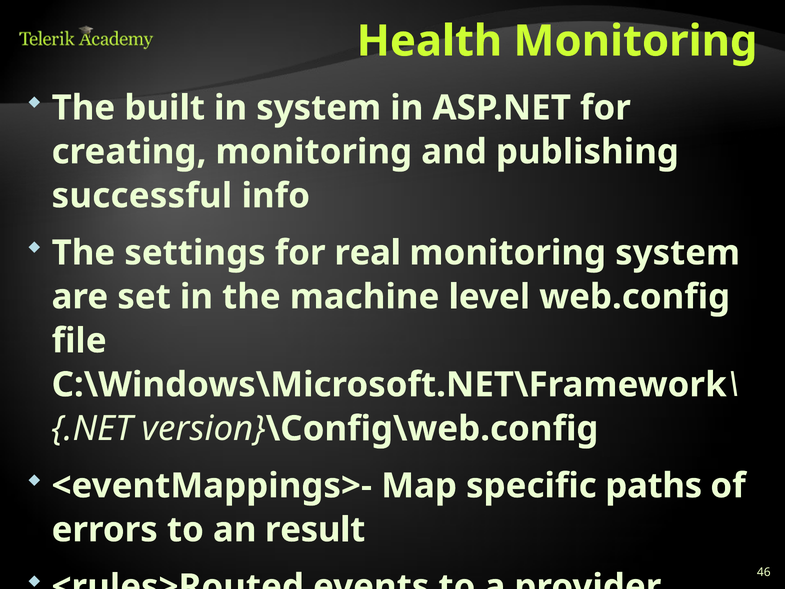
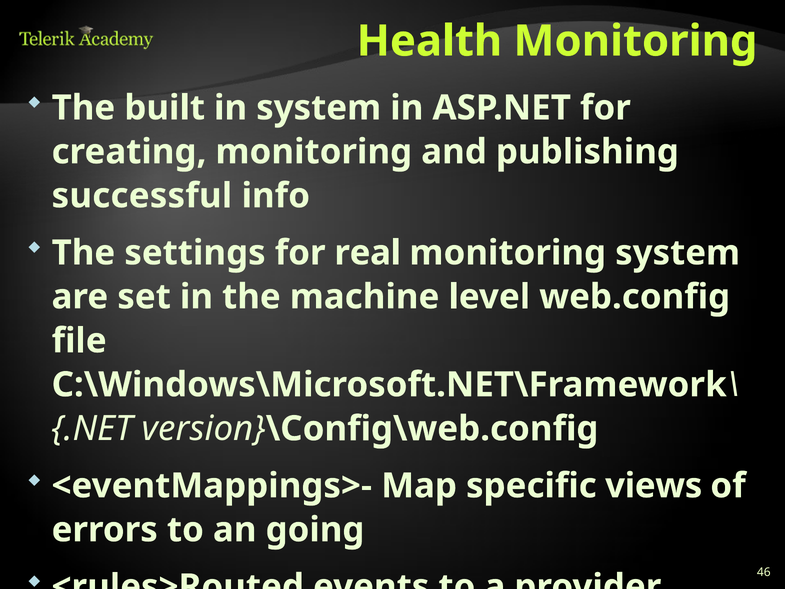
paths: paths -> views (654, 486)
result: result -> going (315, 530)
